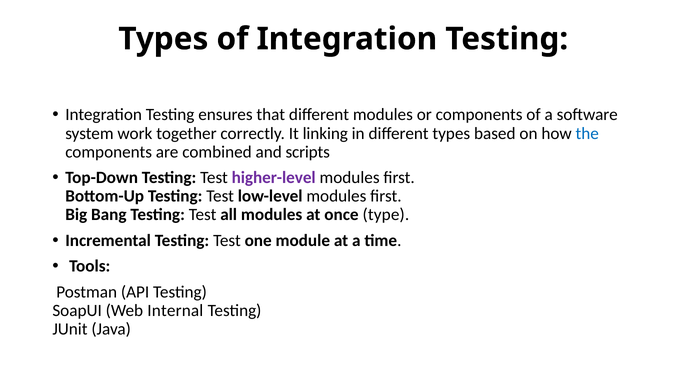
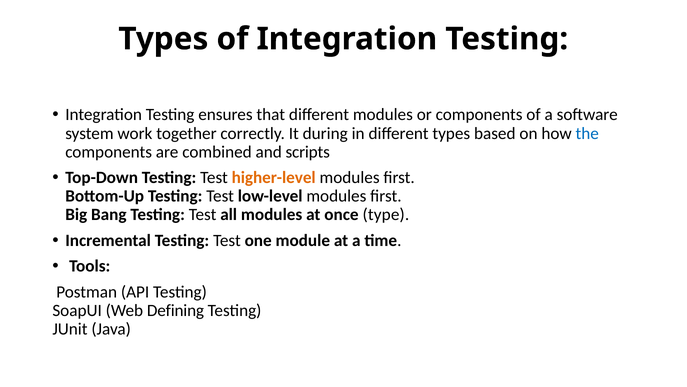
linking: linking -> during (325, 133)
higher-level colour: purple -> orange (274, 177)
Internal: Internal -> Defining (175, 310)
